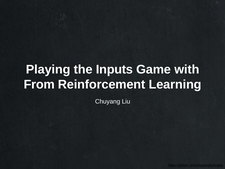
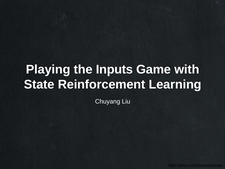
From: From -> State (39, 84)
